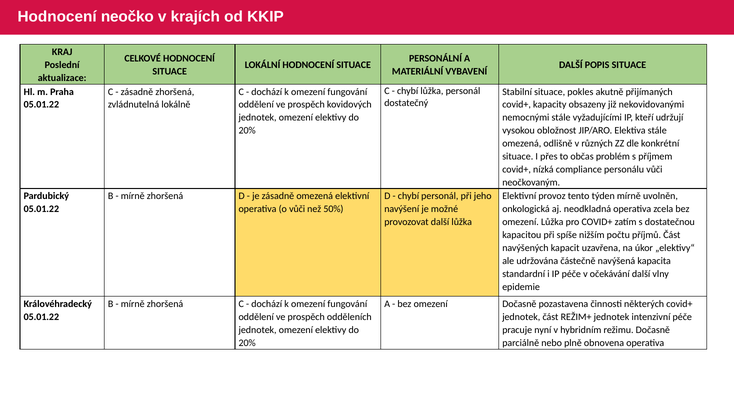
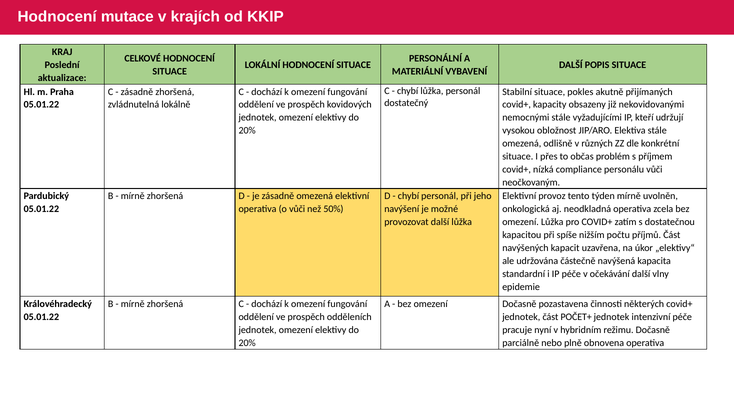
neočko: neočko -> mutace (127, 17)
REŽIM+: REŽIM+ -> POČET+ (576, 317)
